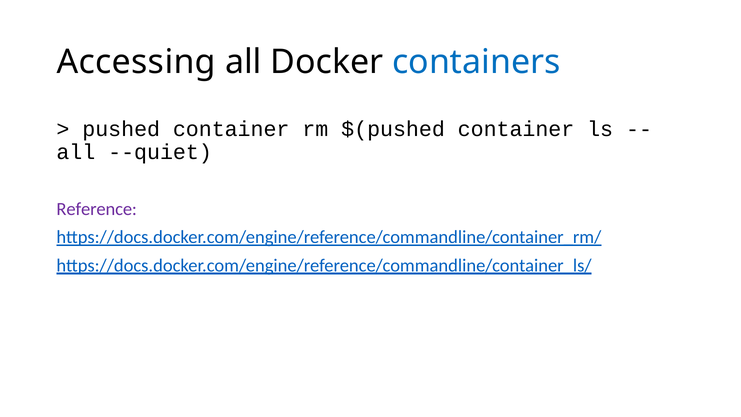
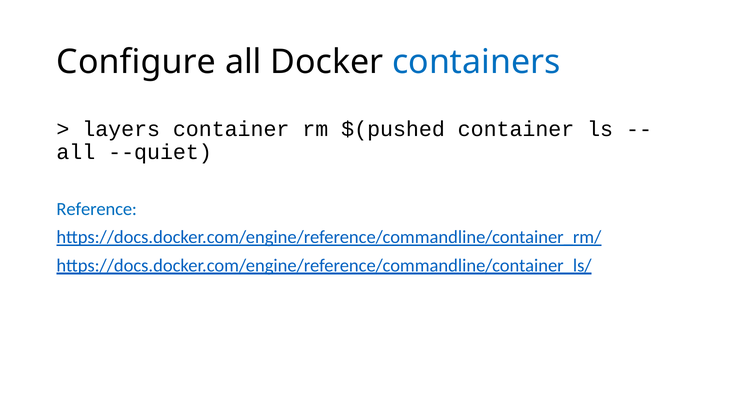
Accessing: Accessing -> Configure (136, 62)
pushed: pushed -> layers (121, 129)
Reference colour: purple -> blue (97, 209)
